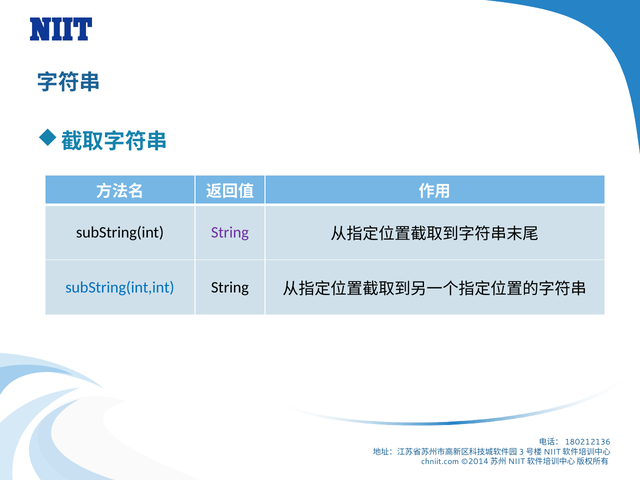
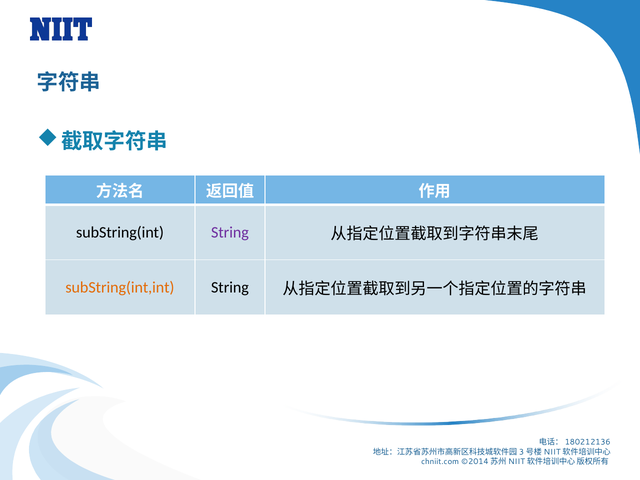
subString(int,int colour: blue -> orange (120, 287)
